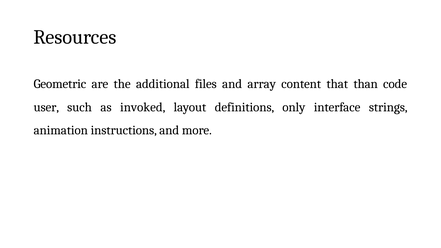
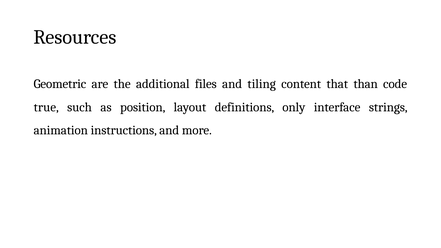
array: array -> tiling (262, 84)
user: user -> true (46, 107)
invoked: invoked -> position (143, 107)
